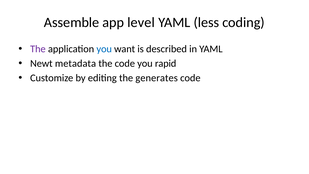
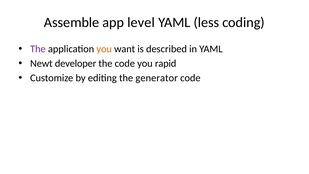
you colour: blue -> orange (104, 49)
metadata: metadata -> developer (76, 63)
generates: generates -> generator (157, 78)
